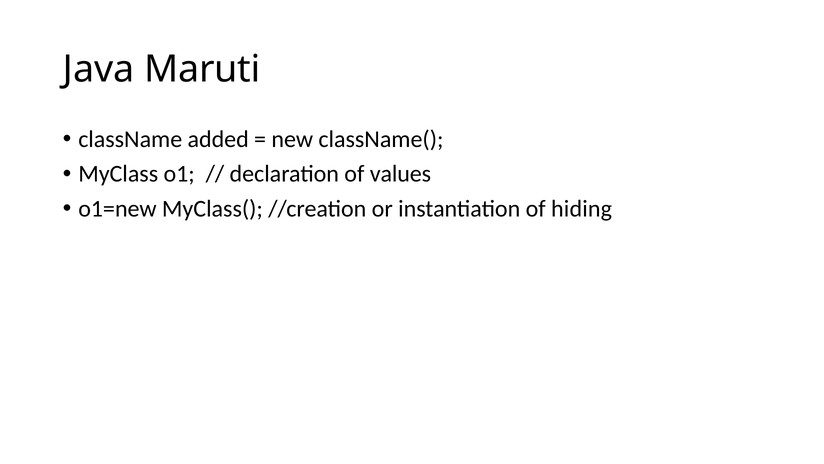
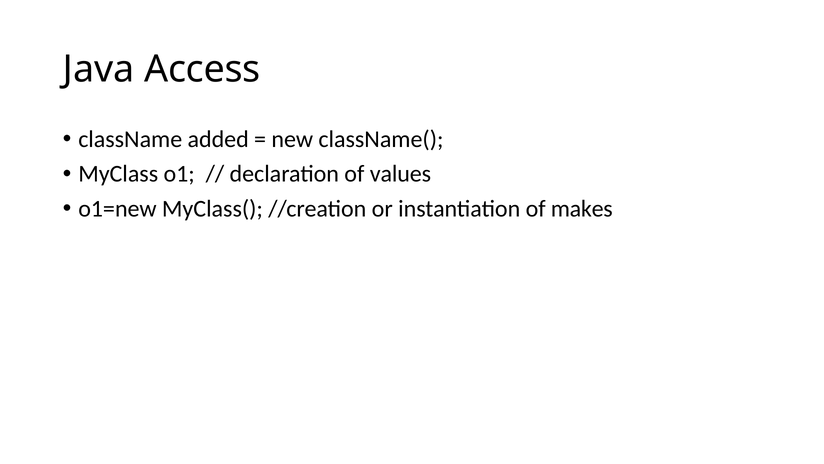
Maruti: Maruti -> Access (202, 69)
hiding: hiding -> makes (582, 208)
